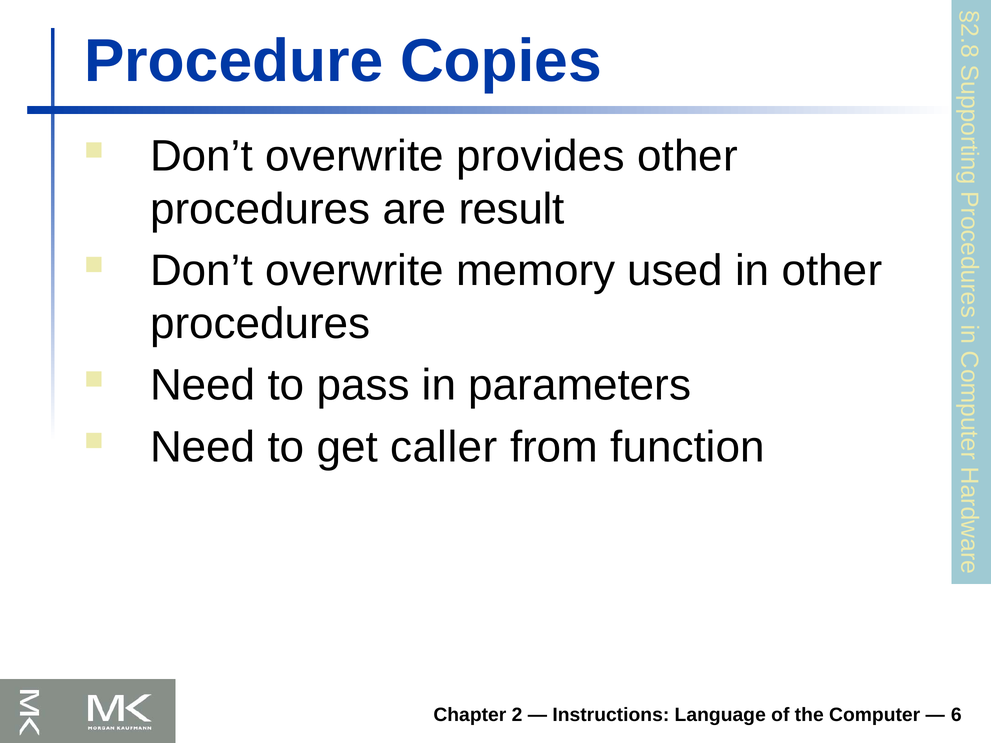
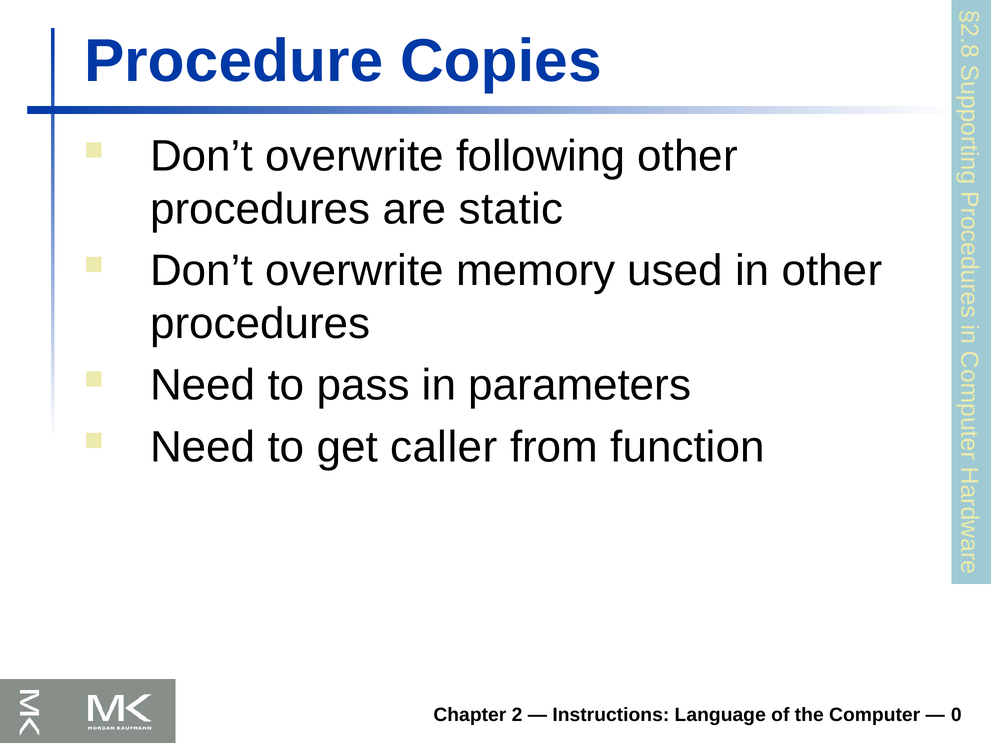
provides: provides -> following (541, 156)
result: result -> static (511, 209)
6: 6 -> 0 (956, 715)
